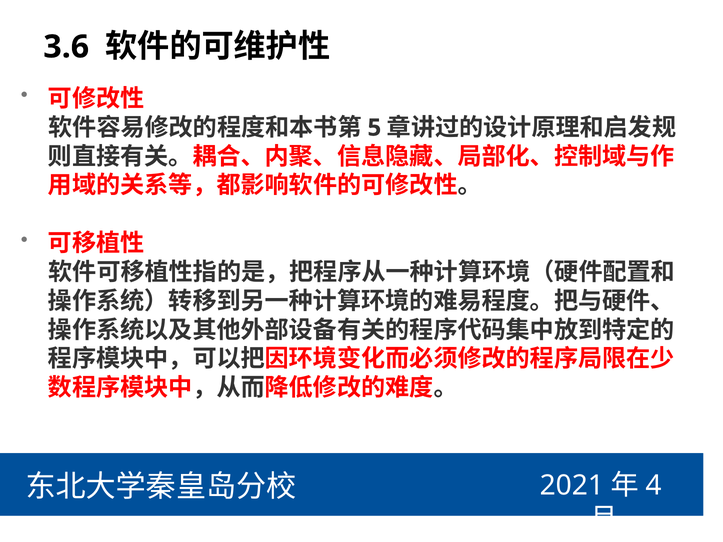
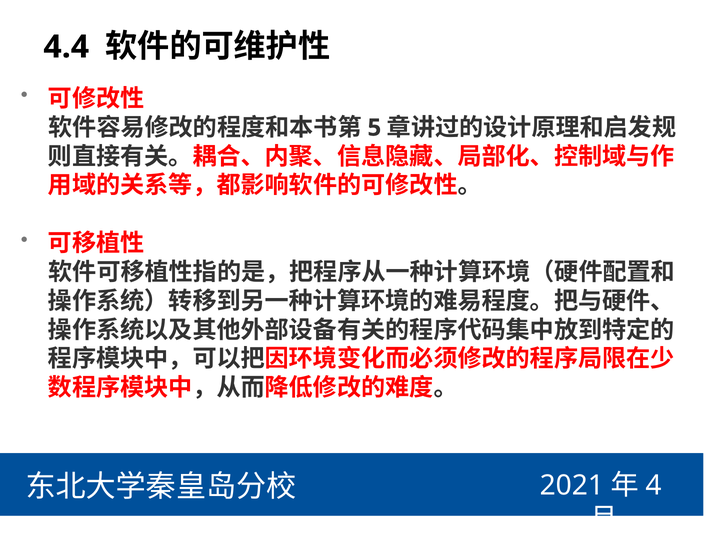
3.6: 3.6 -> 4.4 (66, 47)
